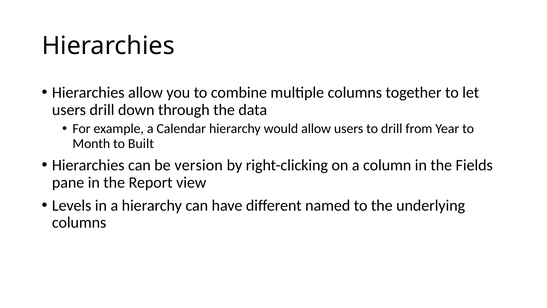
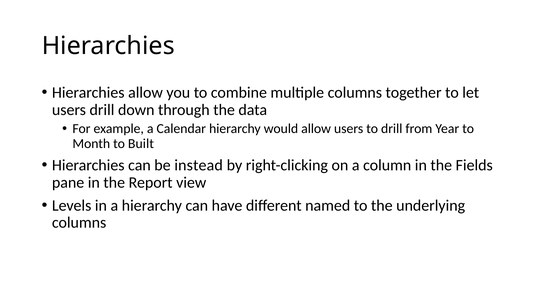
version: version -> instead (199, 165)
